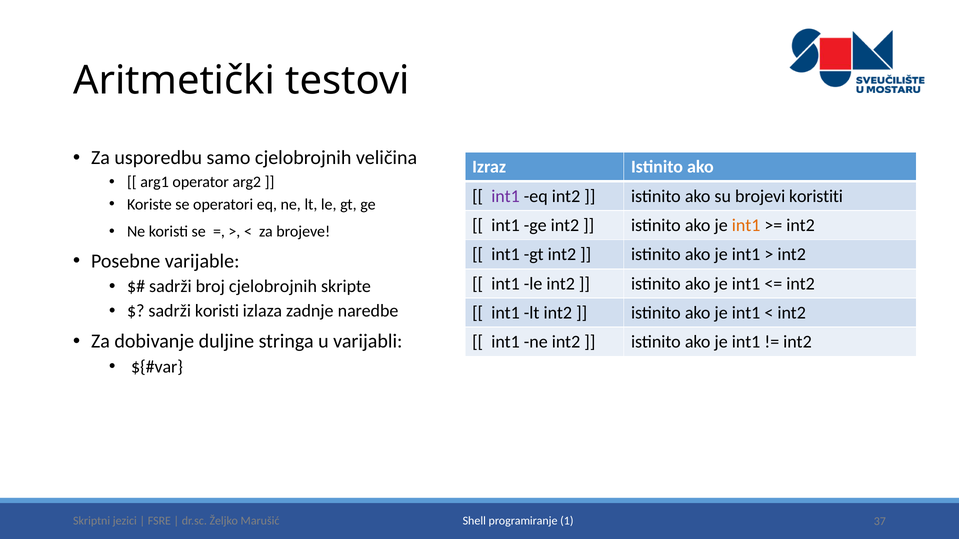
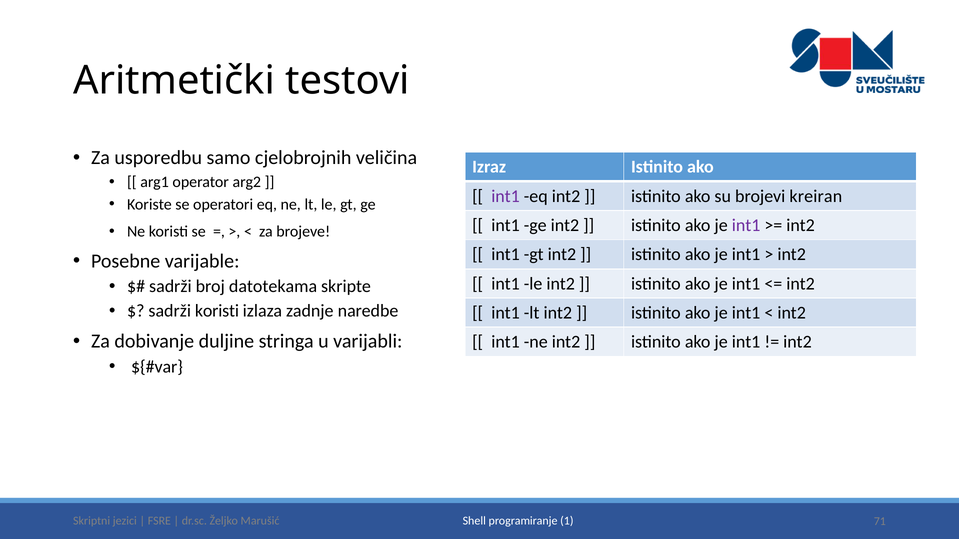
koristiti: koristiti -> kreiran (816, 196)
int1 colour: orange -> purple (746, 226)
broj cjelobrojnih: cjelobrojnih -> datotekama (273, 287)
37: 37 -> 71 (880, 522)
